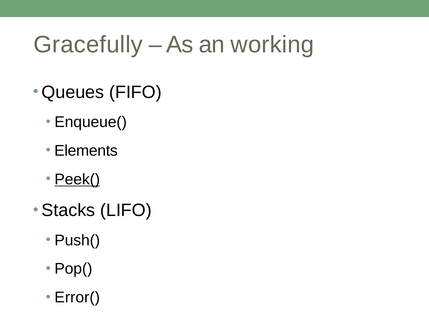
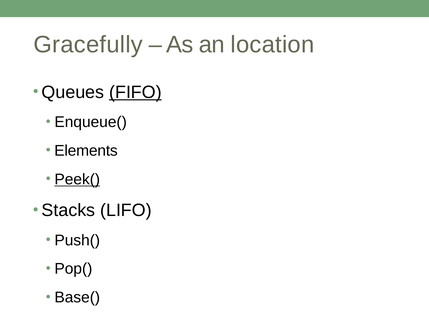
working: working -> location (272, 45)
FIFO underline: none -> present (135, 92)
Error(: Error( -> Base( (77, 297)
